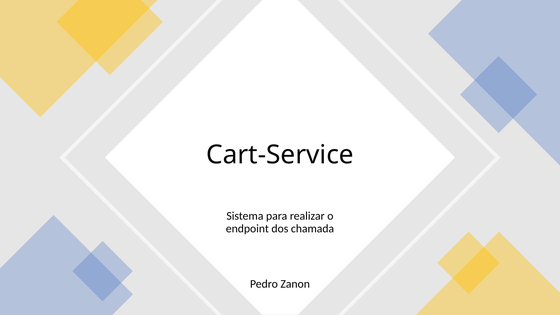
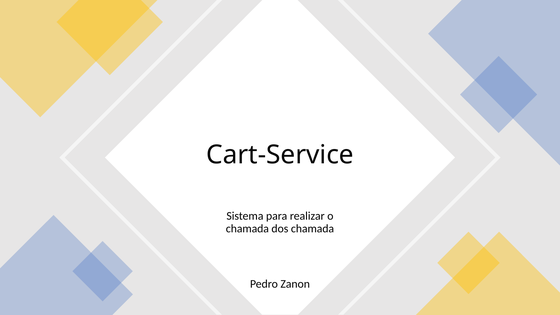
endpoint: endpoint -> chamada (247, 229)
